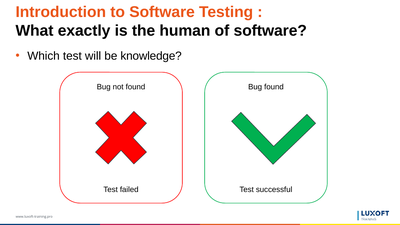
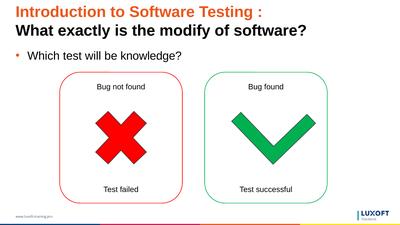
human: human -> modify (185, 31)
